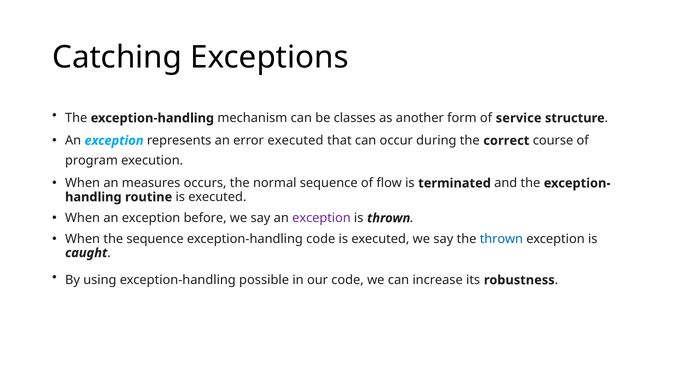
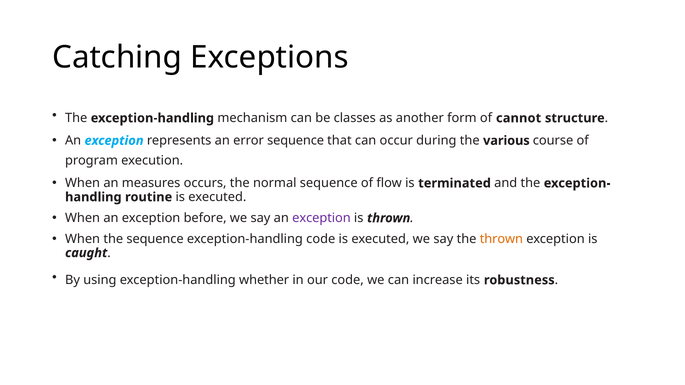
service: service -> cannot (519, 118)
error executed: executed -> sequence (296, 141)
correct: correct -> various (506, 141)
thrown colour: blue -> orange (501, 239)
possible: possible -> whether (264, 280)
